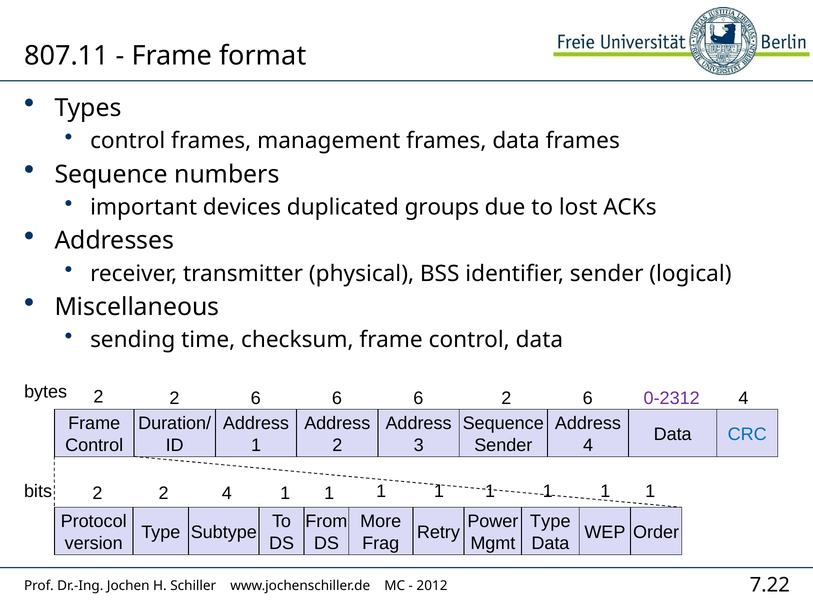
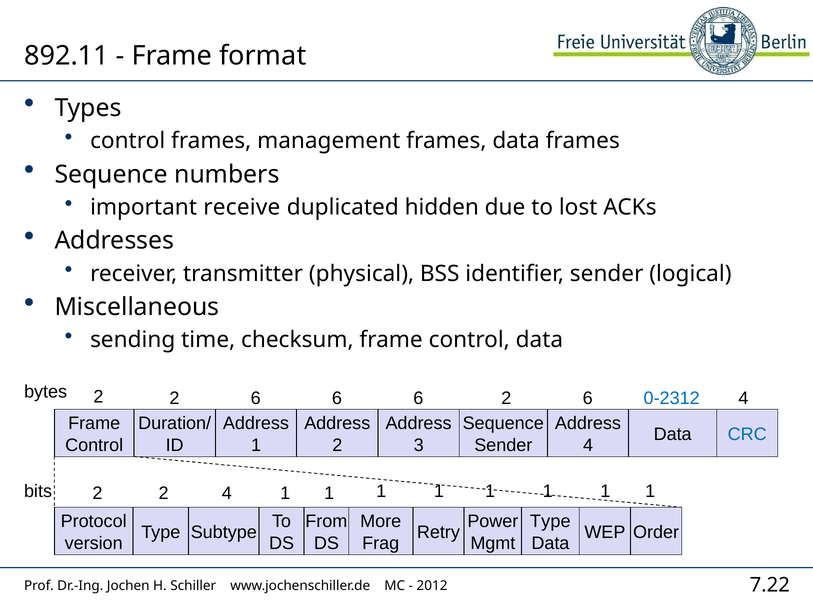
807.11: 807.11 -> 892.11 (66, 56)
devices: devices -> receive (242, 207)
groups: groups -> hidden (442, 207)
0-2312 colour: purple -> blue (672, 398)
